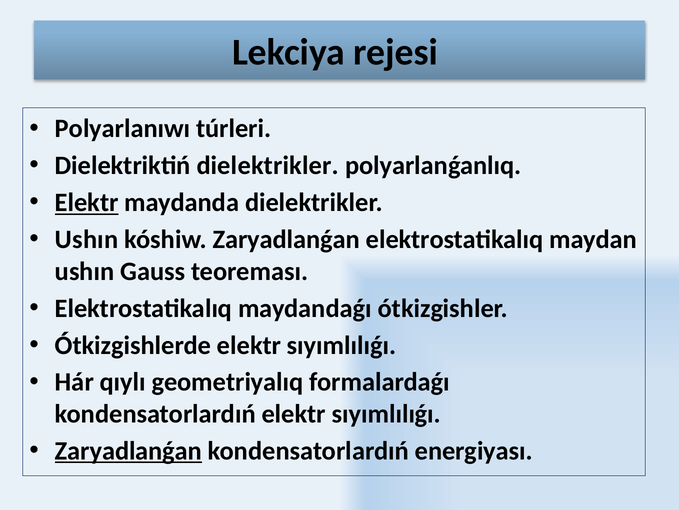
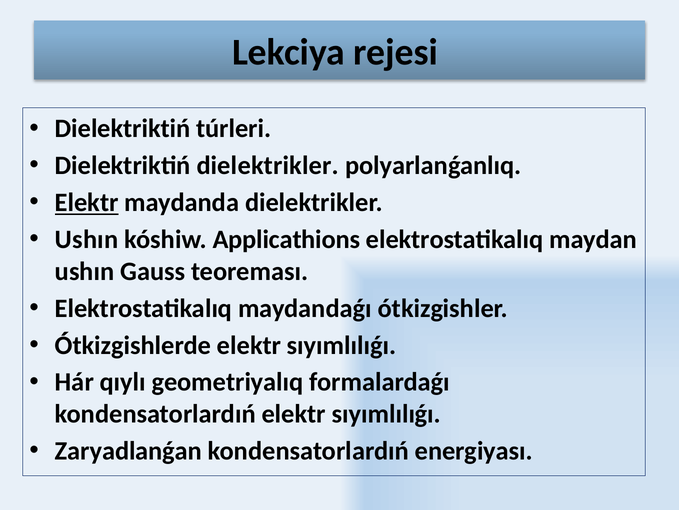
Polyarlanıwı: Polyarlanıwı -> Dielektriktiń (123, 129)
kóshiw Zaryadlanǵan: Zaryadlanǵan -> Applicathions (286, 239)
Zaryadlanǵan underline: present -> none (128, 450)
